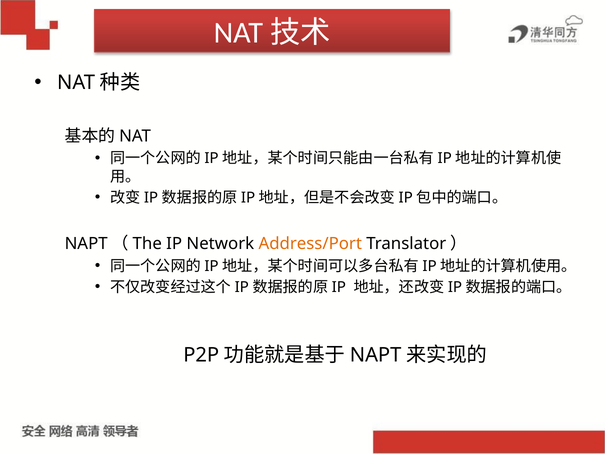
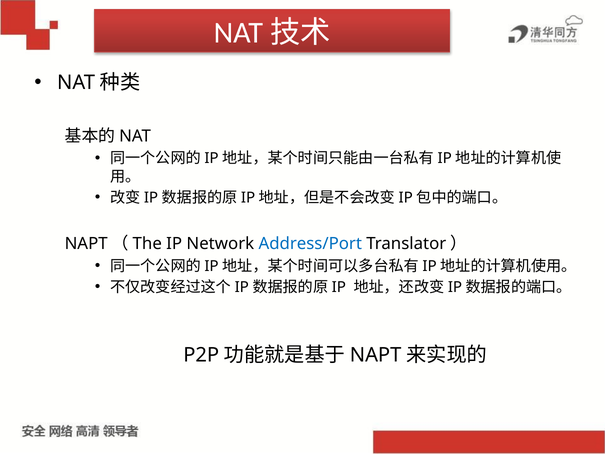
Address/Port colour: orange -> blue (310, 244)
